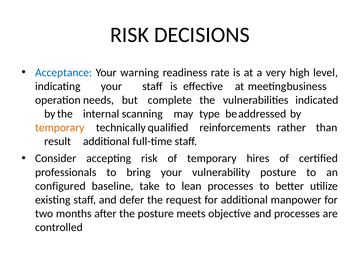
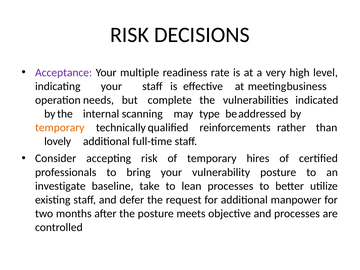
Acceptance colour: blue -> purple (64, 73)
warning: warning -> multiple (140, 73)
result: result -> lovely (58, 141)
configured: configured -> investigate (60, 186)
